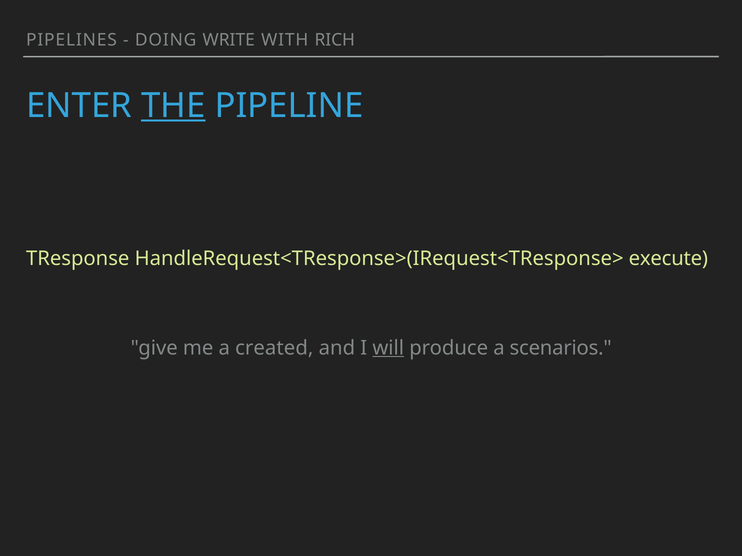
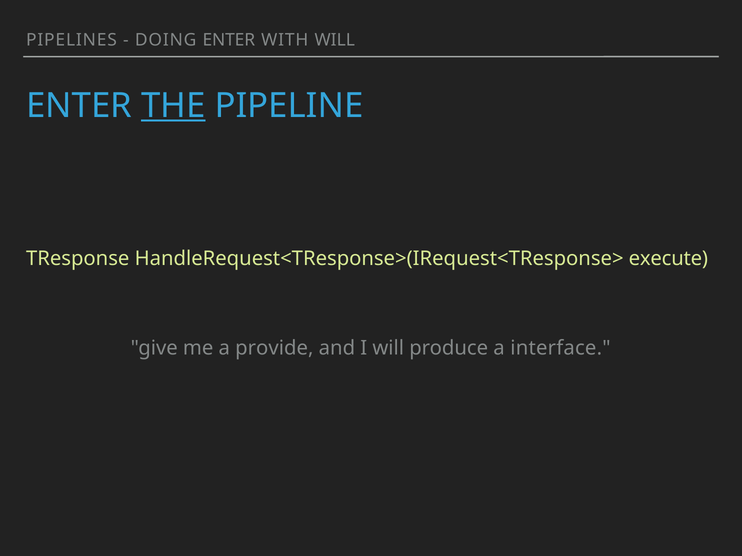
DOING WRITE: WRITE -> ENTER (229, 40)
WITH RICH: RICH -> WILL (335, 40)
created: created -> provide (274, 348)
will underline: present -> none (388, 348)
scenarios: scenarios -> interface (560, 348)
